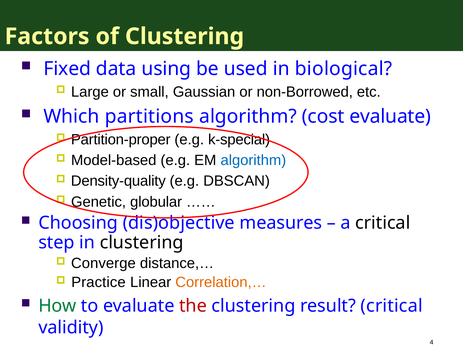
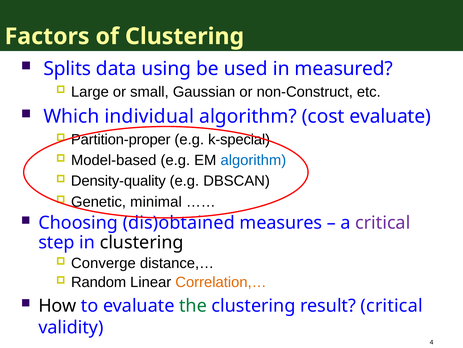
Fixed: Fixed -> Splits (67, 69)
biological: biological -> measured (344, 69)
non-Borrowed: non-Borrowed -> non-Construct (305, 92)
partitions: partitions -> individual (149, 116)
globular: globular -> minimal (156, 201)
dis)objective: dis)objective -> dis)obtained (179, 222)
critical colour: black -> purple (383, 222)
Practice: Practice -> Random (99, 282)
How colour: green -> black (57, 305)
the colour: red -> green (193, 305)
